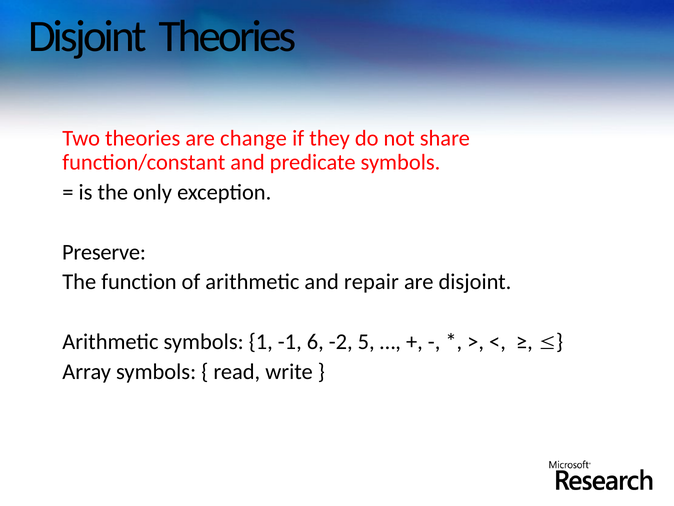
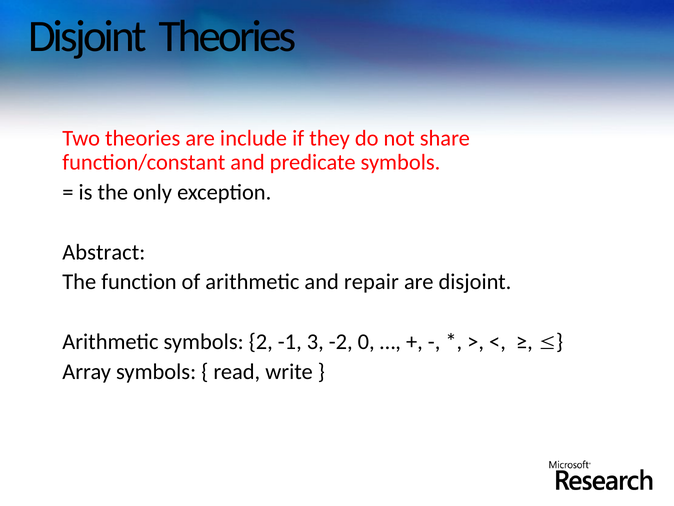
change: change -> include (254, 138)
Preserve: Preserve -> Abstract (104, 252)
1: 1 -> 2 (261, 342)
6: 6 -> 3 (315, 342)
5: 5 -> 0 (366, 342)
